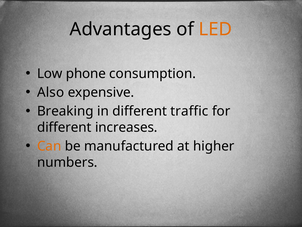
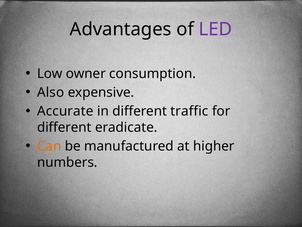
LED colour: orange -> purple (215, 29)
phone: phone -> owner (86, 73)
Breaking: Breaking -> Accurate (65, 111)
increases: increases -> eradicate (126, 127)
